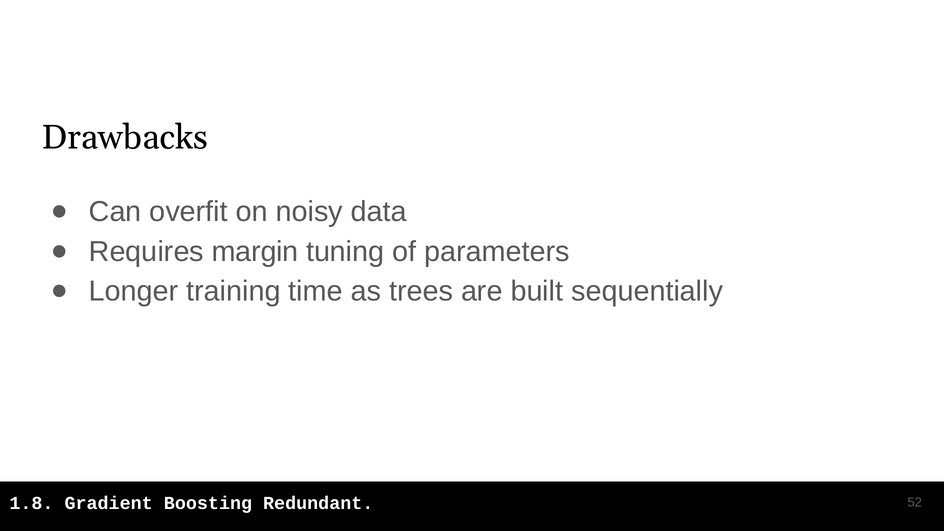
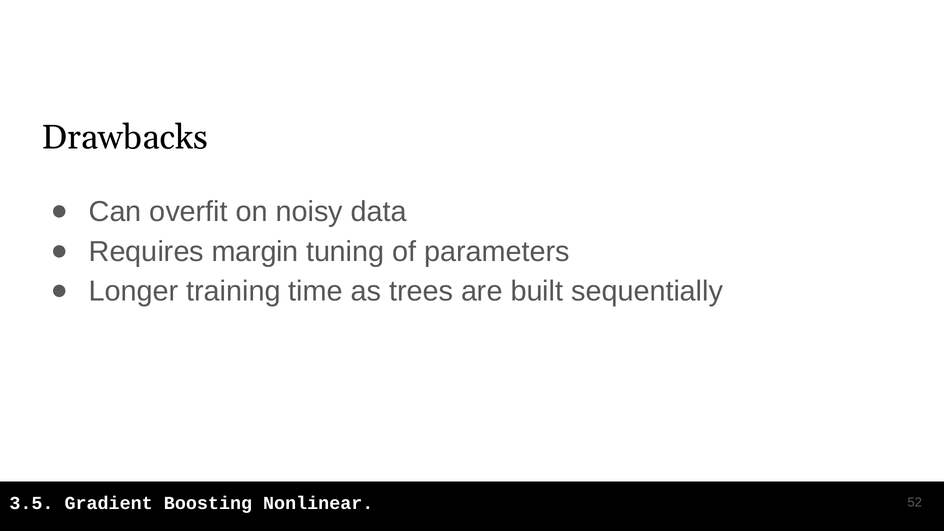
1.8: 1.8 -> 3.5 (31, 503)
Redundant: Redundant -> Nonlinear (318, 503)
